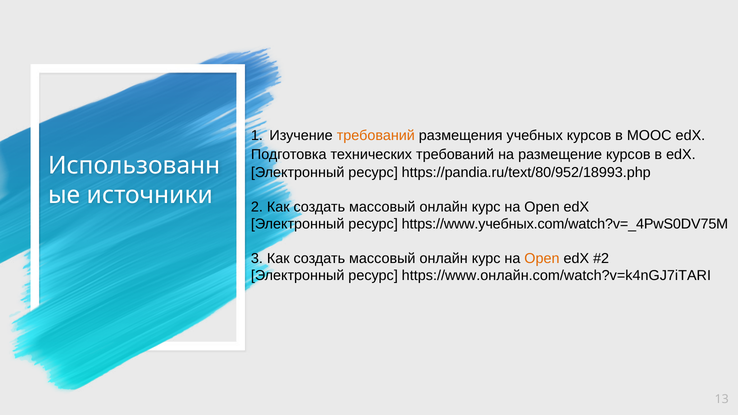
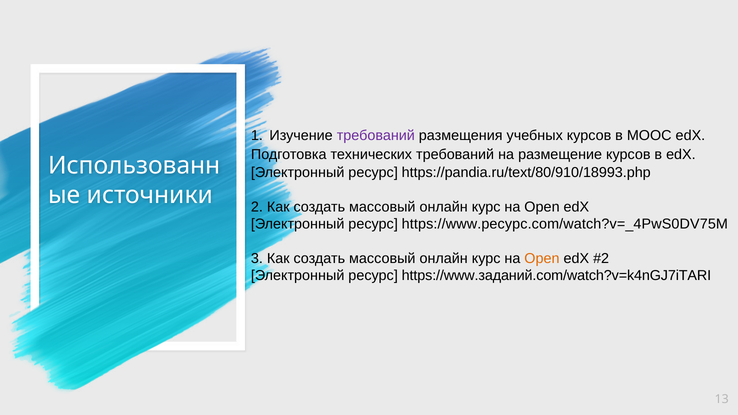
требований colour: orange -> purple (376, 135)
https://pandia.ru/text/80/952/18993.php: https://pandia.ru/text/80/952/18993.php -> https://pandia.ru/text/80/910/18993.php (526, 172)
https://www.учебных.com/watch?v=_4PwS0DV75M: https://www.учебных.com/watch?v=_4PwS0DV75M -> https://www.ресурс.com/watch?v=_4PwS0DV75M (565, 224)
https://www.онлайн.com/watch?v=k4nGJ7iTARI: https://www.онлайн.com/watch?v=k4nGJ7iTARI -> https://www.заданий.com/watch?v=k4nGJ7iTARI (556, 276)
